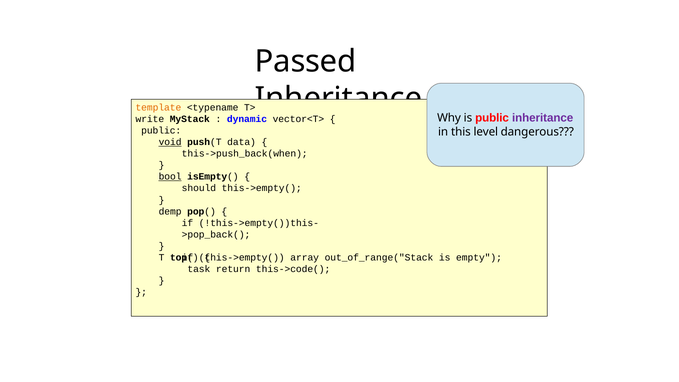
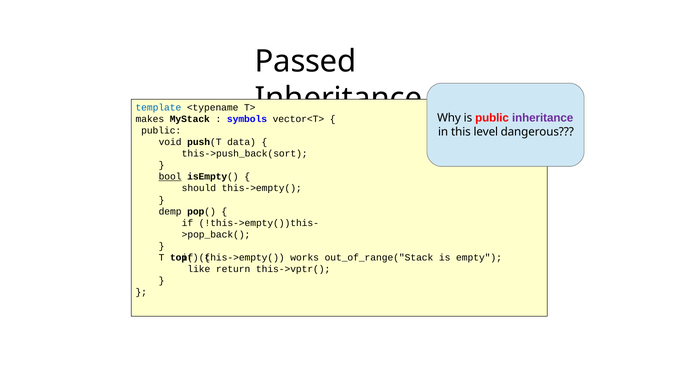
template colour: orange -> blue (158, 107)
write: write -> makes (150, 119)
dynamic: dynamic -> symbols (247, 119)
void underline: present -> none (170, 142)
this->push_back(when: this->push_back(when -> this->push_back(sort (245, 154)
array: array -> works (305, 258)
task: task -> like (199, 269)
this->code(: this->code( -> this->vptr( (293, 269)
